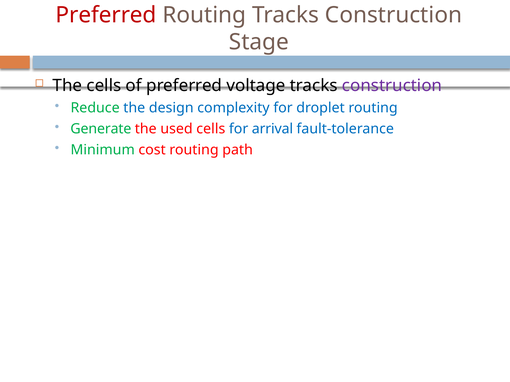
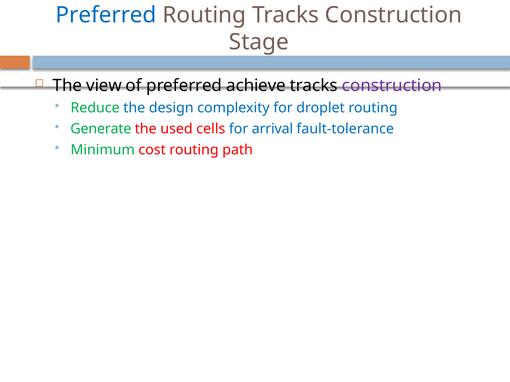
Preferred colour: red -> blue (106, 15)
The cells: cells -> view (104, 86)
voltage: voltage -> achieve (256, 86)
